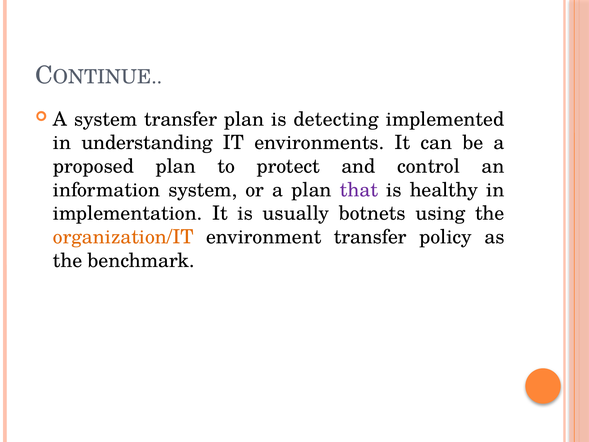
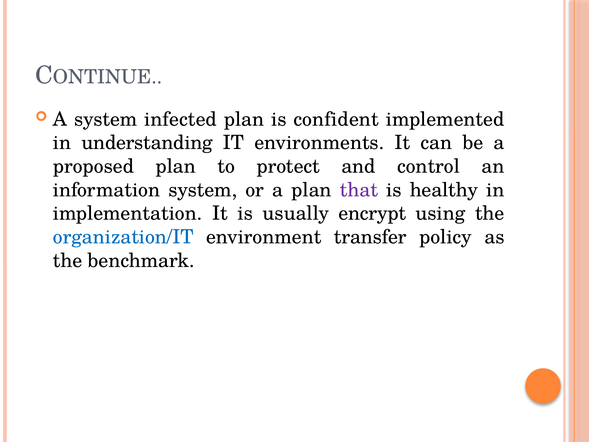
system transfer: transfer -> infected (181, 119)
detecting: detecting -> confident (336, 119)
botnets: botnets -> encrypt (372, 213)
organization/IT colour: orange -> blue (123, 237)
